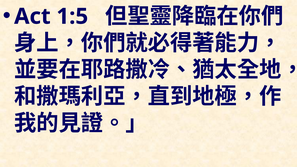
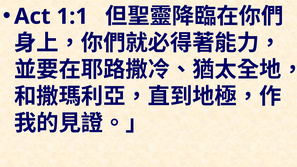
1:5: 1:5 -> 1:1 (72, 16)
